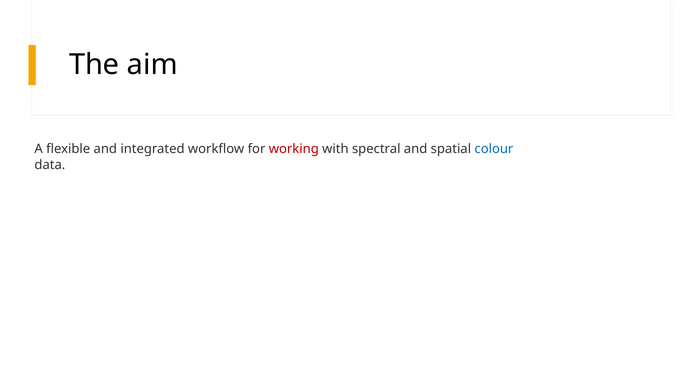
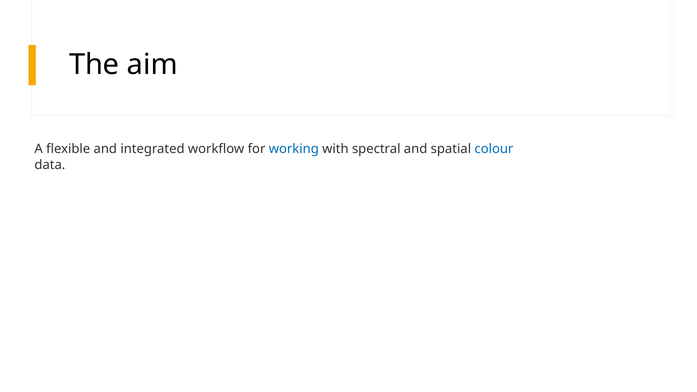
working colour: red -> blue (294, 149)
